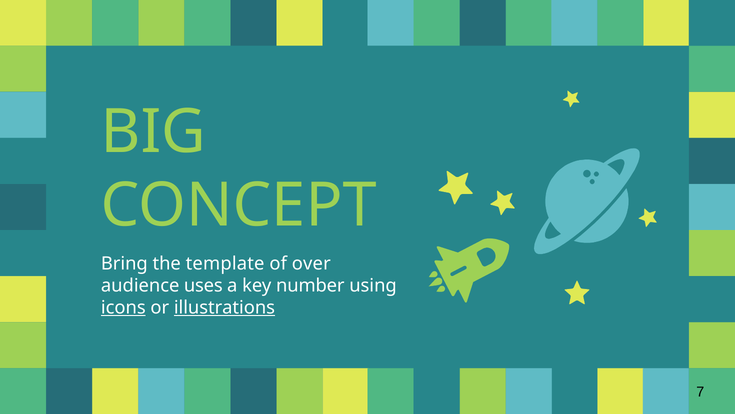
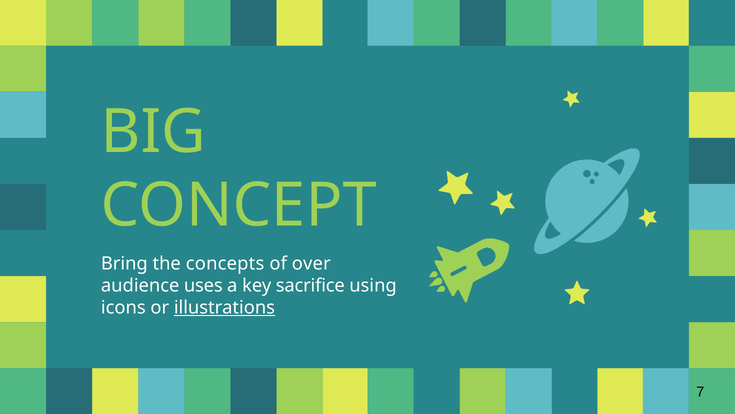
template: template -> concepts (225, 263)
number: number -> sacrifice (310, 285)
icons underline: present -> none (123, 307)
